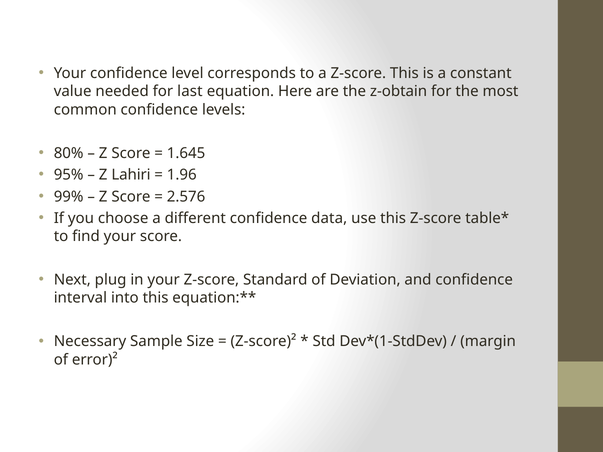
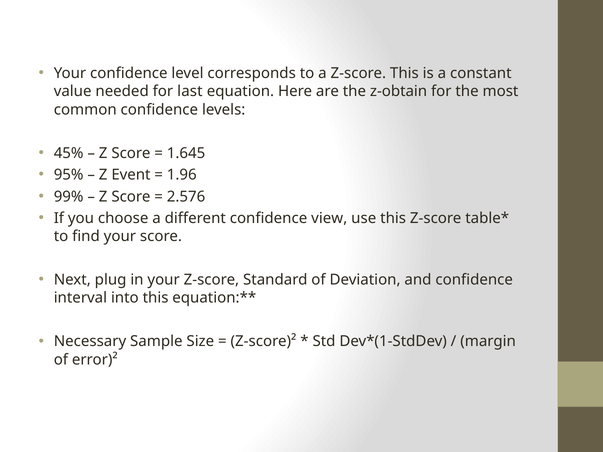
80%: 80% -> 45% (69, 153)
Lahiri: Lahiri -> Event (131, 175)
data: data -> view (329, 218)
